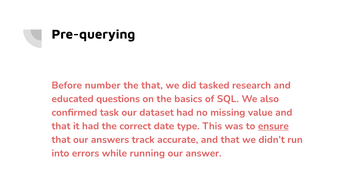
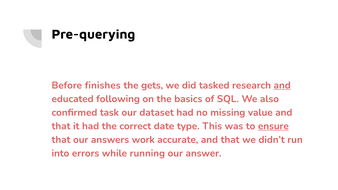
number: number -> finishes (103, 85)
the that: that -> gets (152, 85)
and underline: none -> present (282, 85)
questions: questions -> following (118, 99)
track: track -> work (143, 140)
